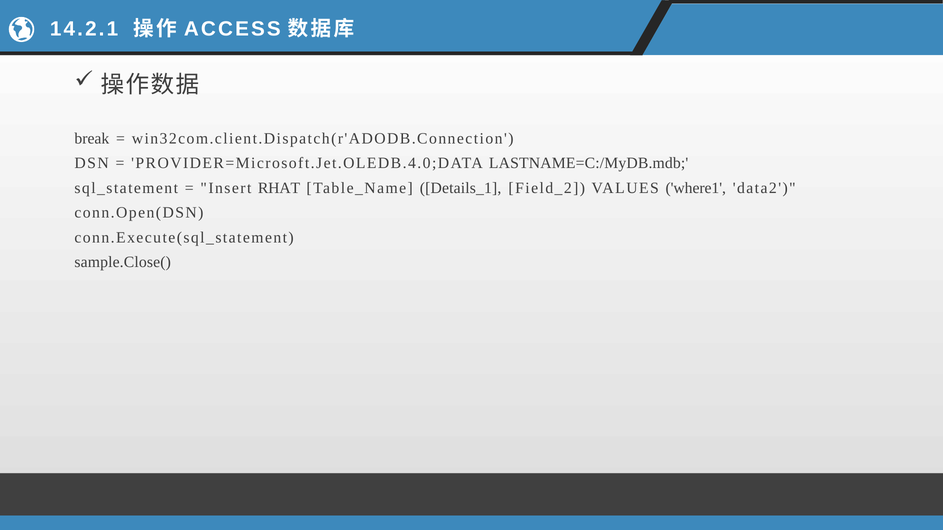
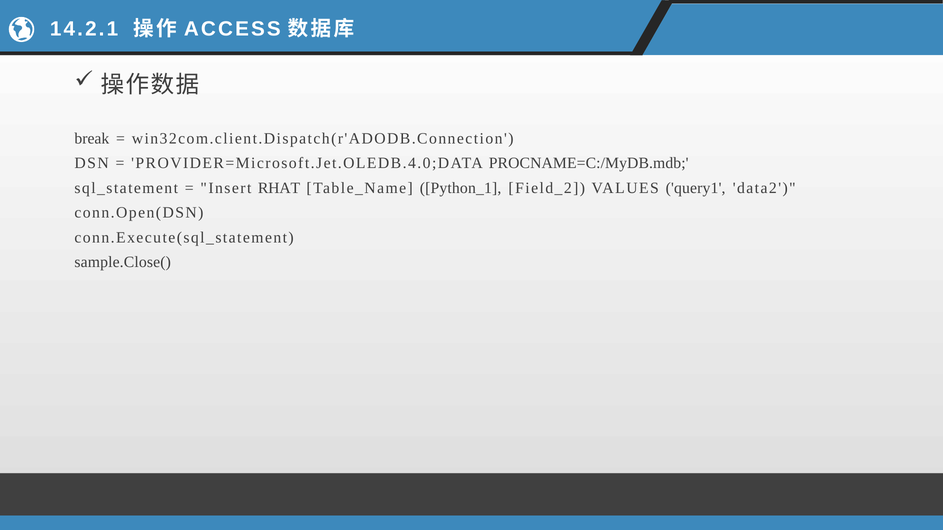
LASTNAME=C:/MyDB.mdb: LASTNAME=C:/MyDB.mdb -> PROCNAME=C:/MyDB.mdb (589, 163)
Details_1: Details_1 -> Python_1 (461, 188)
where1: where1 -> query1 (696, 188)
